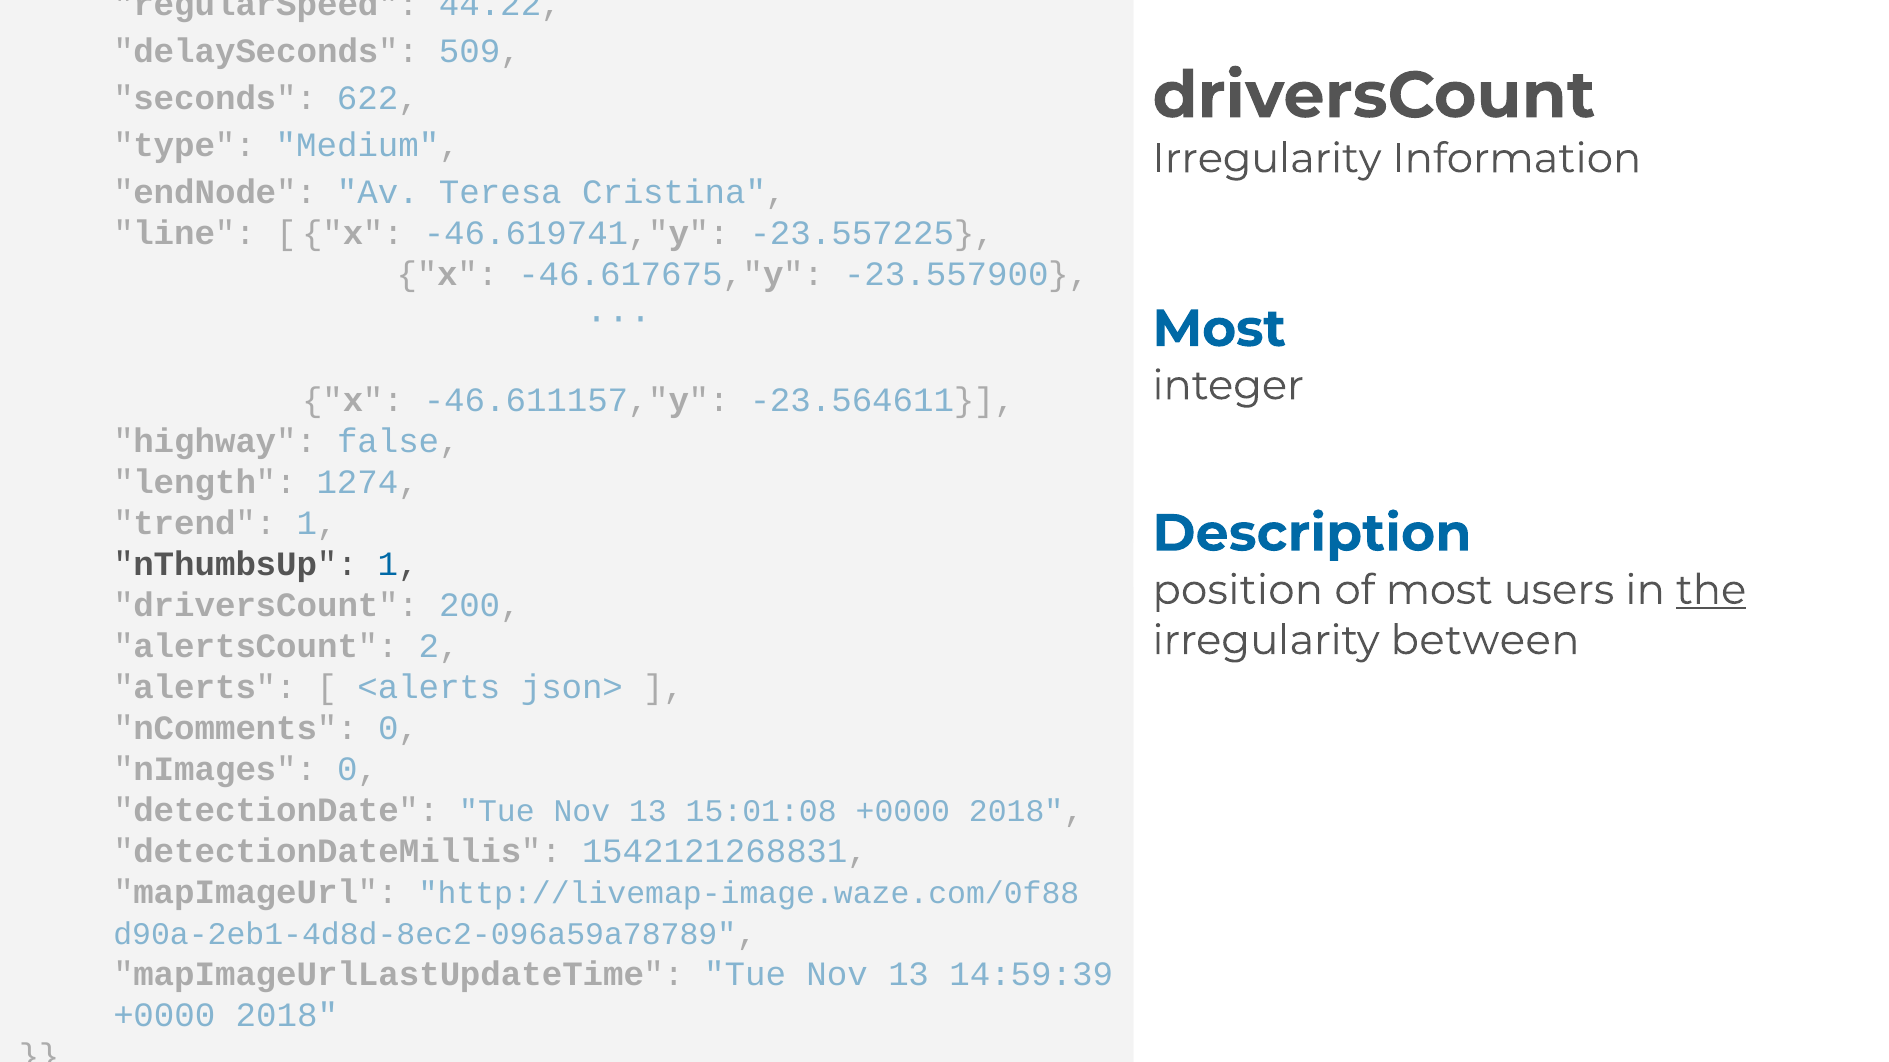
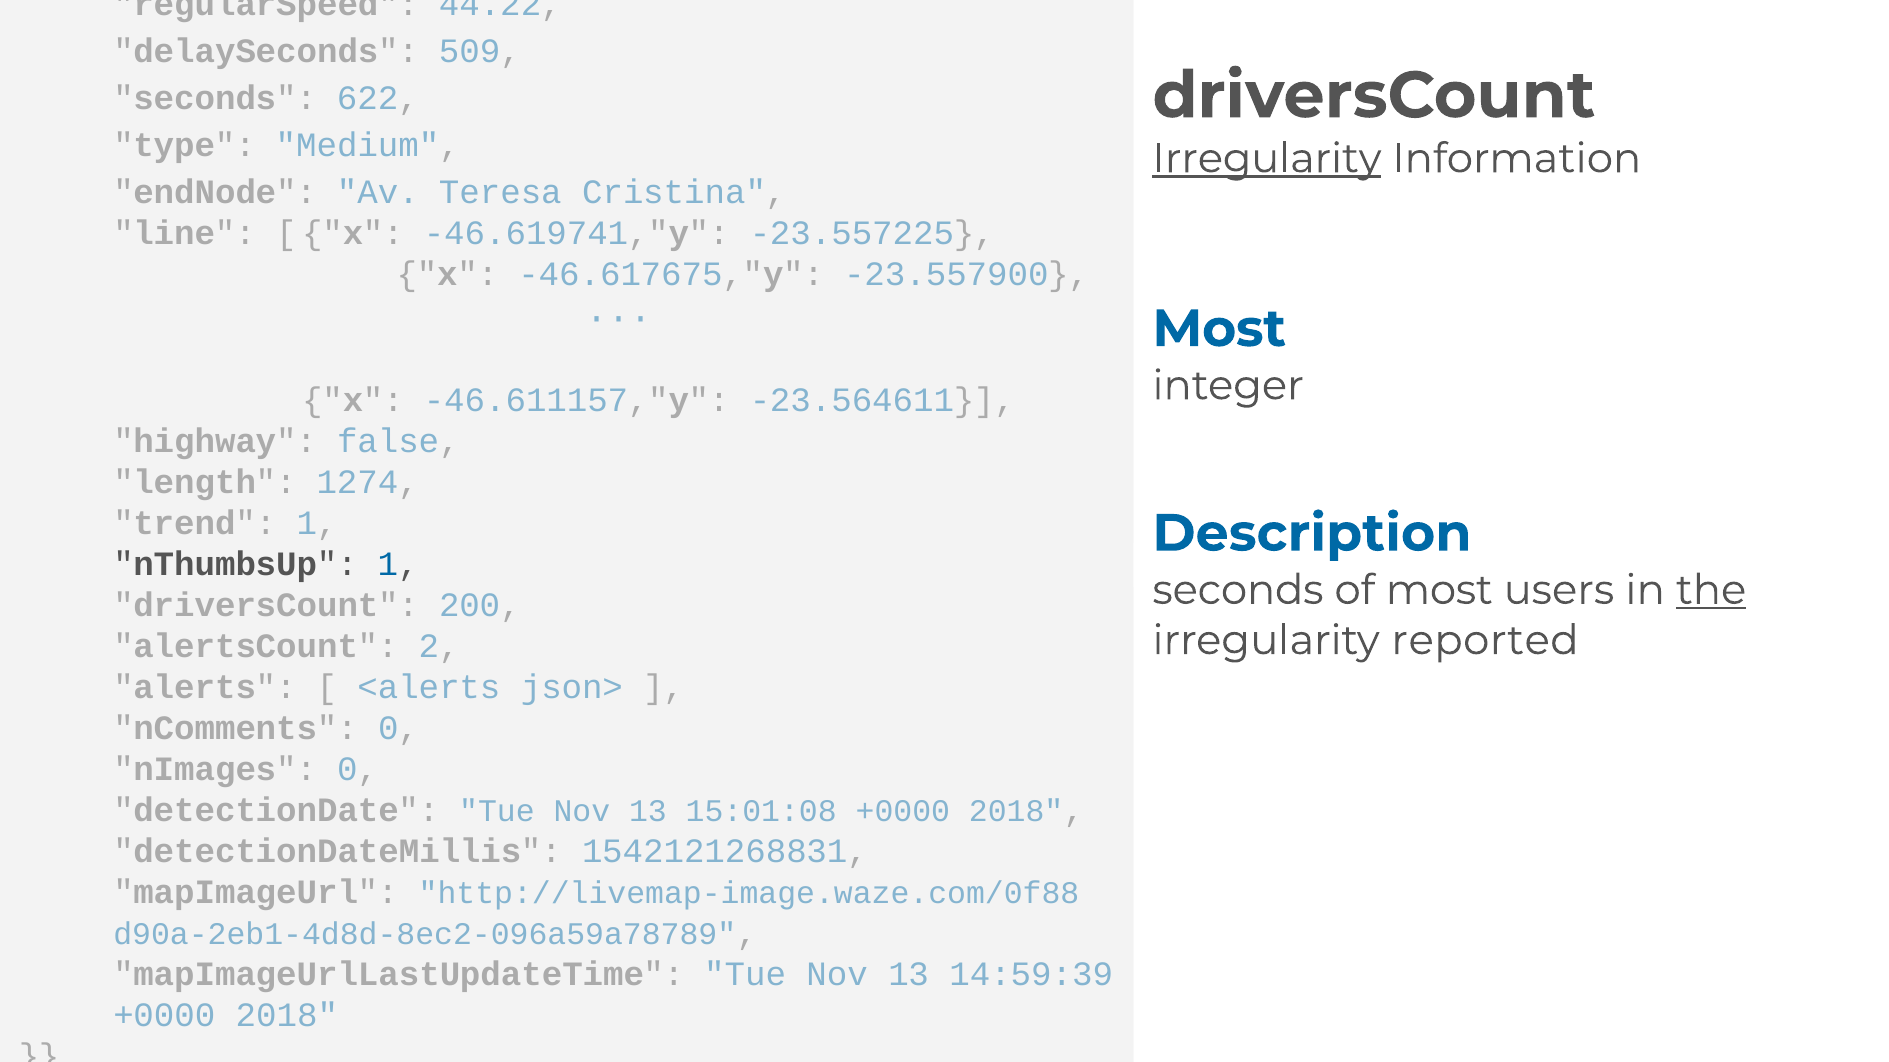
Irregularity underline: none -> present (1267, 159)
position: position -> seconds (1238, 590)
between: between -> reported (1485, 641)
